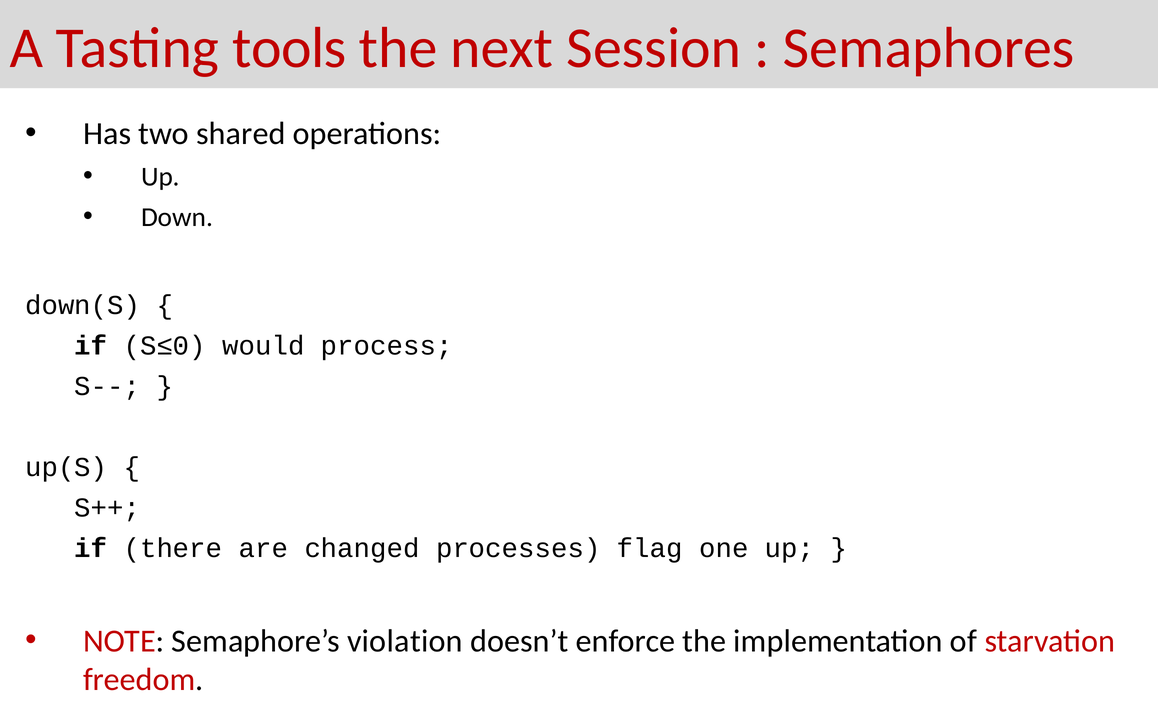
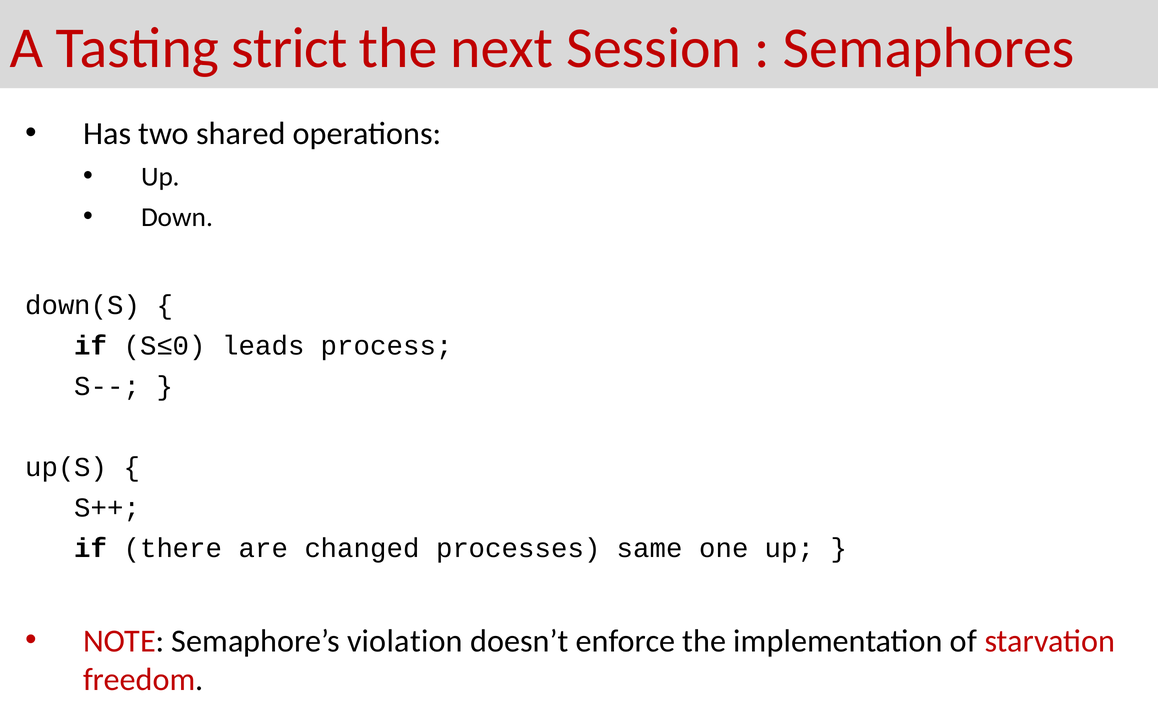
tools: tools -> strict (289, 48)
would: would -> leads (263, 346)
flag: flag -> same (650, 549)
